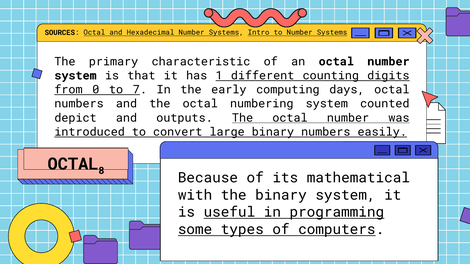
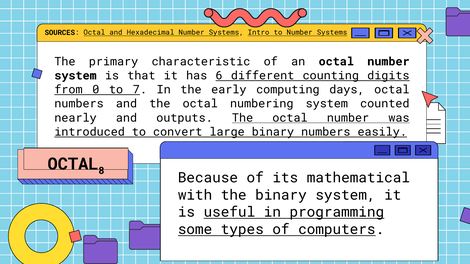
1: 1 -> 6 (219, 76)
depict: depict -> nearly (76, 118)
